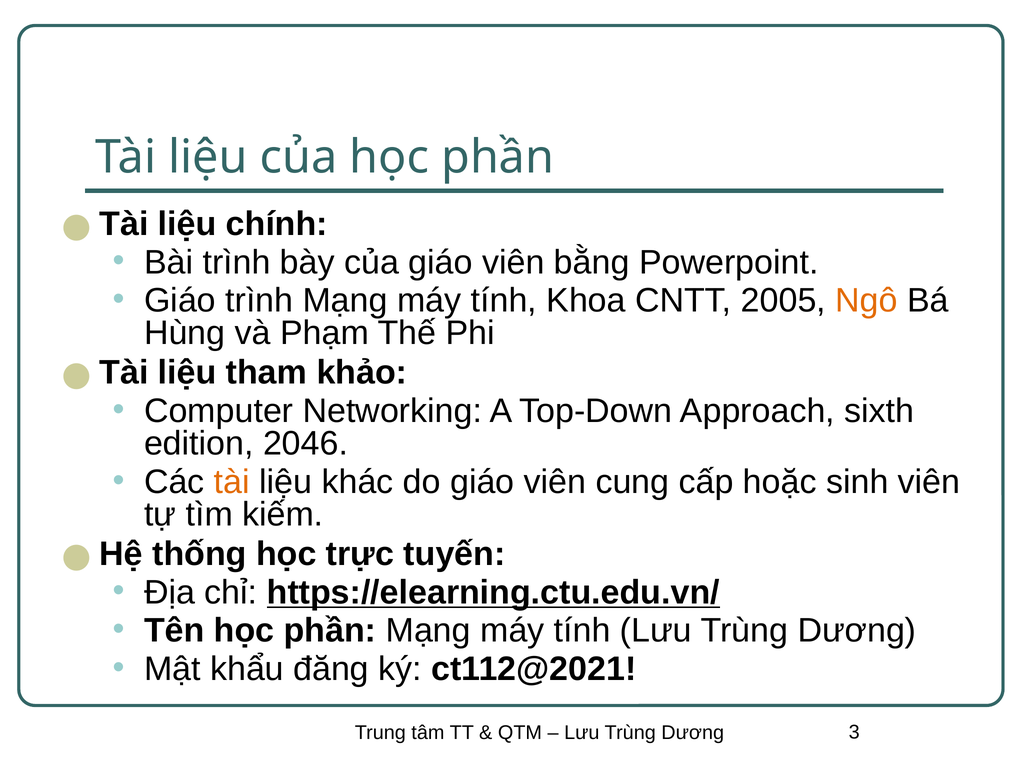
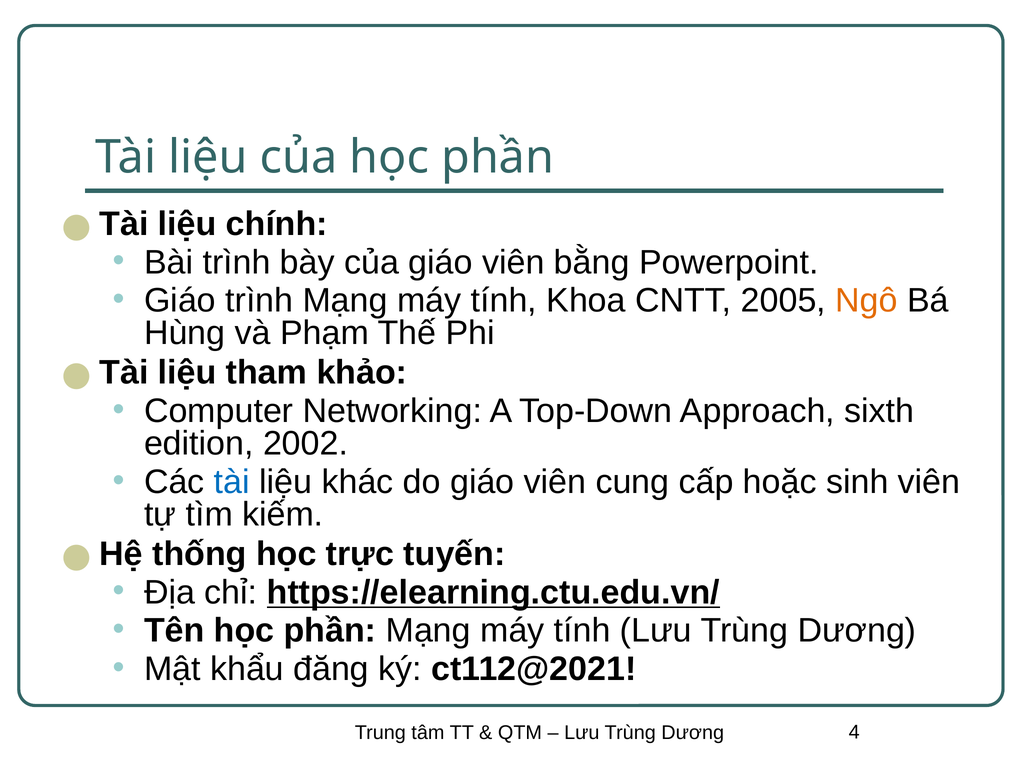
2046: 2046 -> 2002 (306, 444)
tài colour: orange -> blue (232, 482)
3: 3 -> 4 (854, 732)
